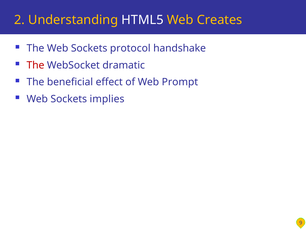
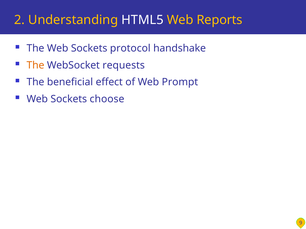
Creates: Creates -> Reports (220, 20)
The colour: red -> orange (35, 65)
dramatic: dramatic -> requests (124, 65)
implies: implies -> choose (107, 99)
